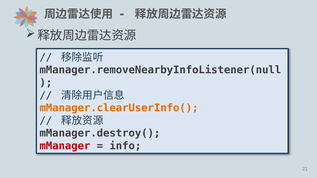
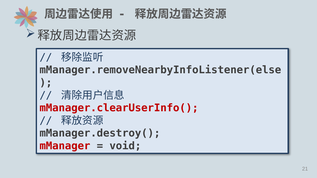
mManager.removeNearbyInfoListener(null: mManager.removeNearbyInfoListener(null -> mManager.removeNearbyInfoListener(else (160, 70)
mManager.clearUserInfo( colour: orange -> red (119, 108)
info: info -> void (125, 146)
